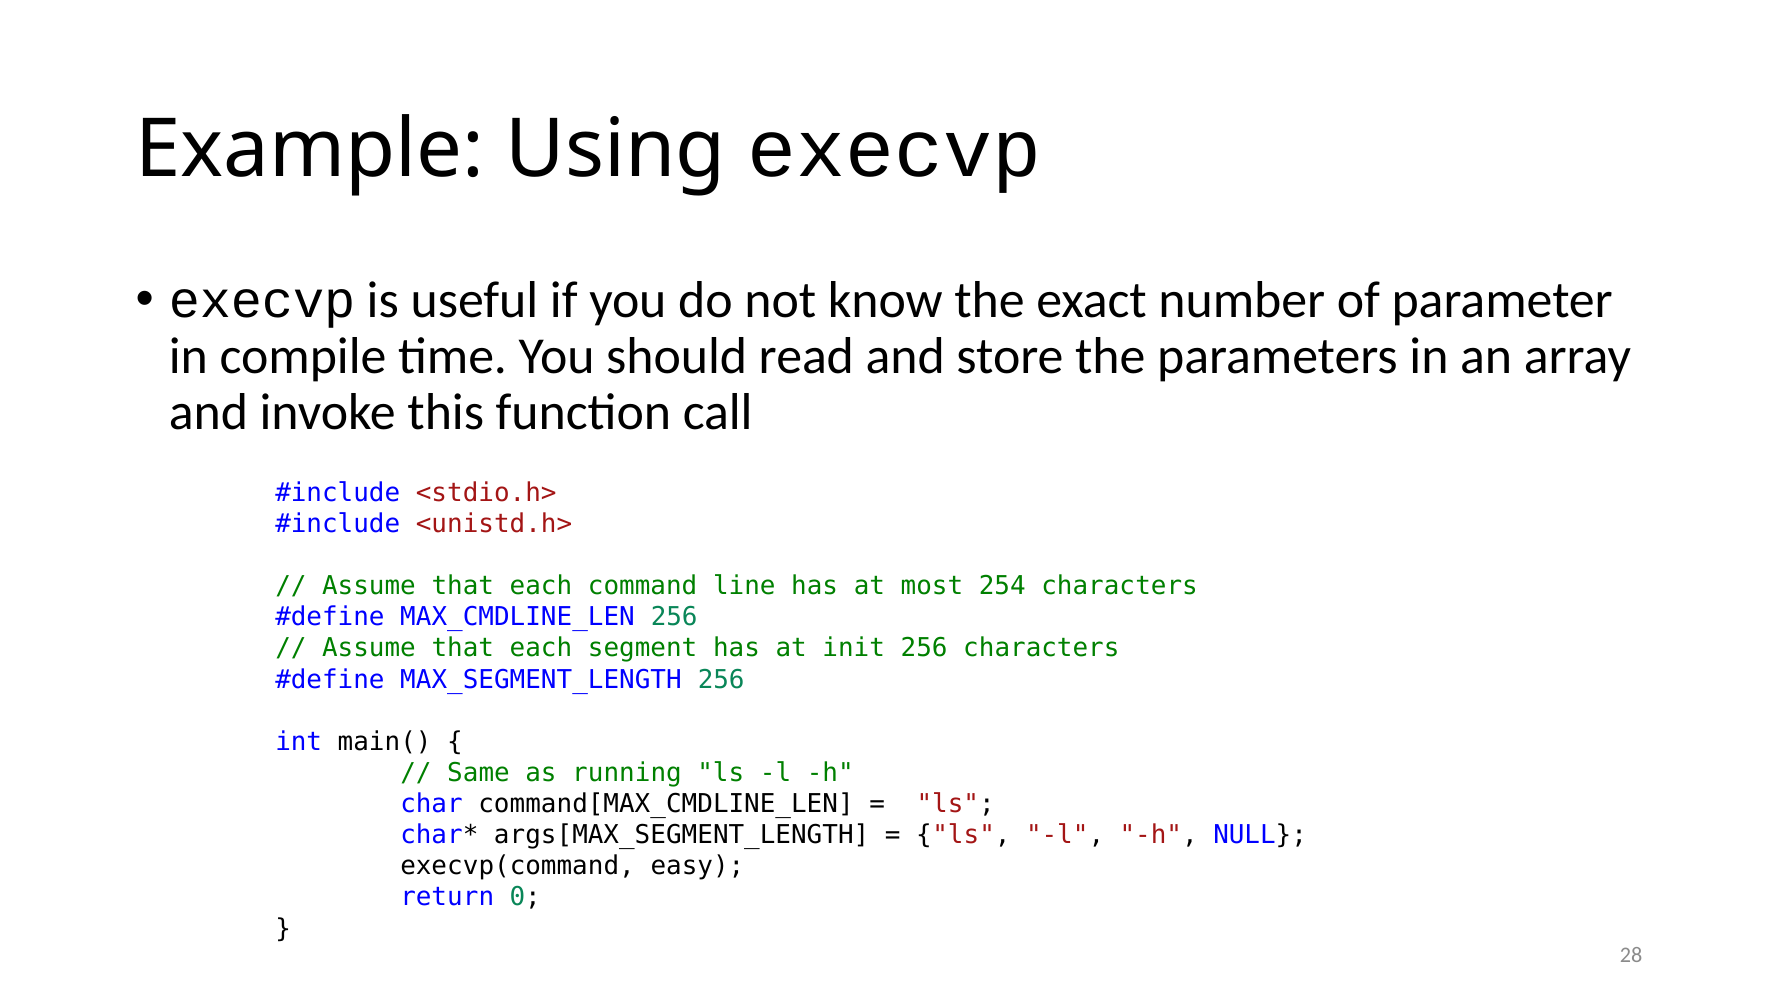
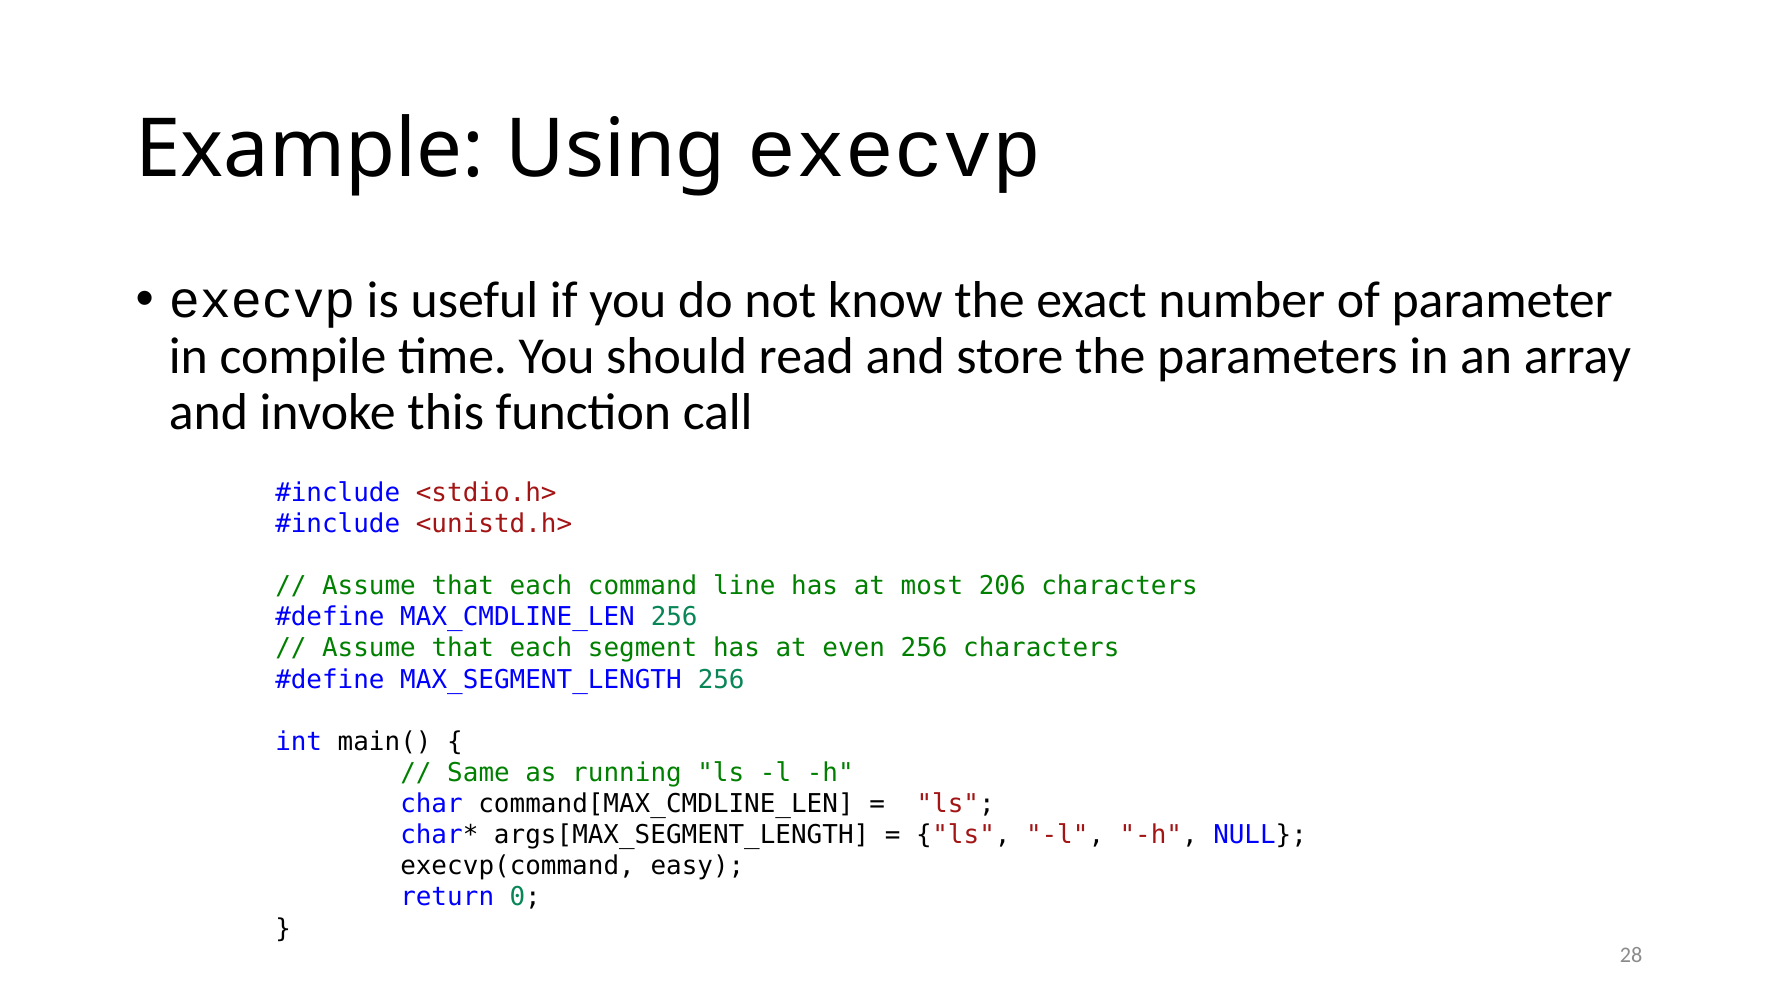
254: 254 -> 206 (1002, 586)
init: init -> even (854, 648)
